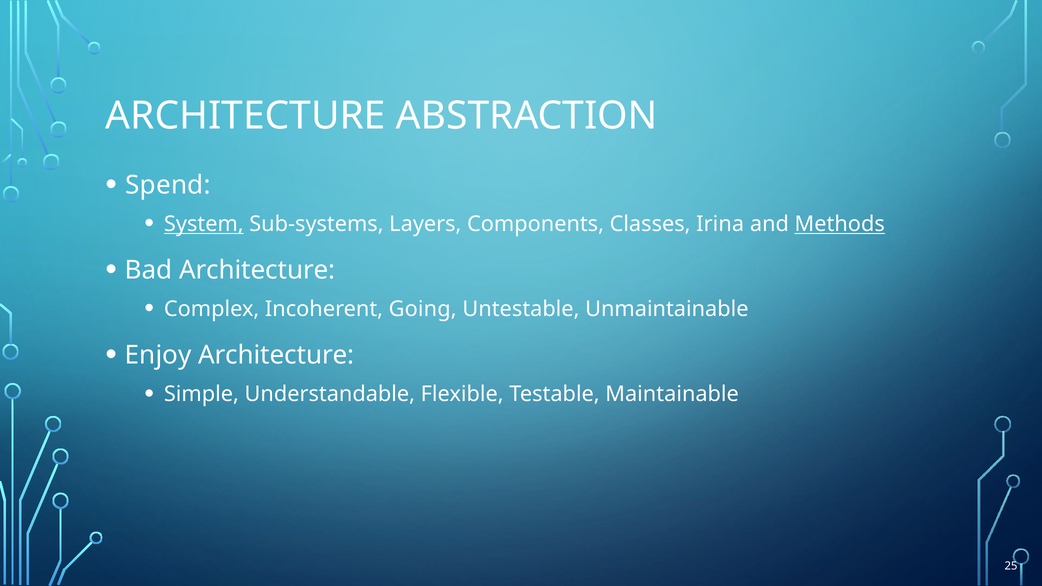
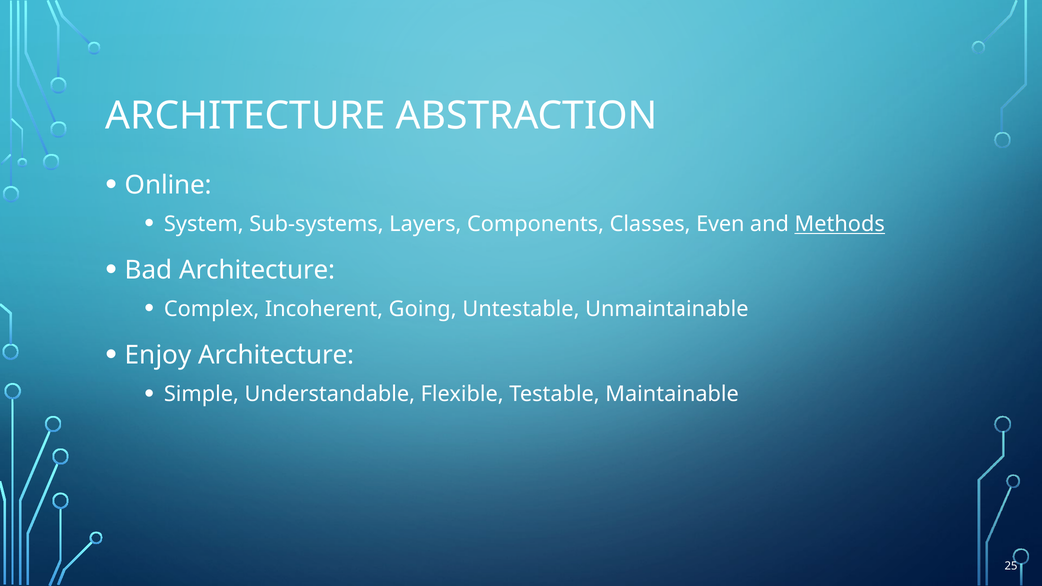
Spend: Spend -> Online (168, 185)
System underline: present -> none (204, 224)
Irina: Irina -> Even (720, 224)
